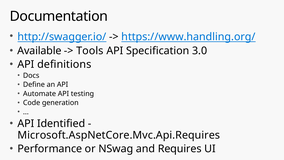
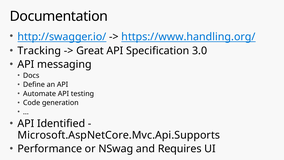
Available: Available -> Tracking (39, 51)
Tools: Tools -> Great (90, 51)
definitions: definitions -> messaging (64, 64)
Microsoft.AspNetCore.Mvc.Api.Requires: Microsoft.AspNetCore.Mvc.Api.Requires -> Microsoft.AspNetCore.Mvc.Api.Supports (119, 135)
